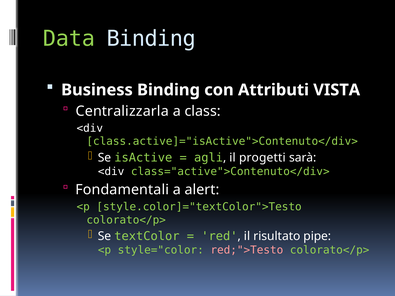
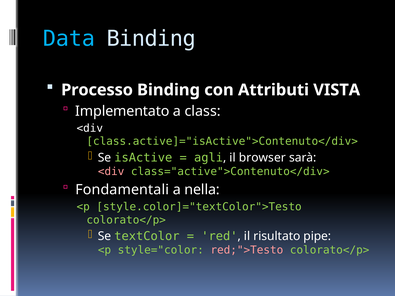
Data colour: light green -> light blue (69, 39)
Business: Business -> Processo (97, 90)
Centralizzarla: Centralizzarla -> Implementato (122, 111)
progetti: progetti -> browser (262, 158)
<div colour: white -> pink (111, 172)
alert: alert -> nella (202, 190)
